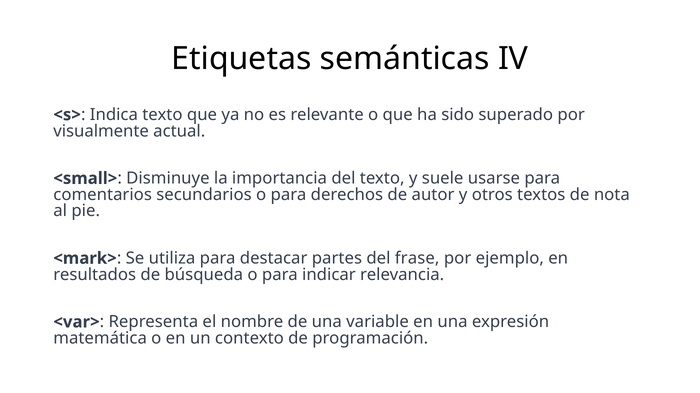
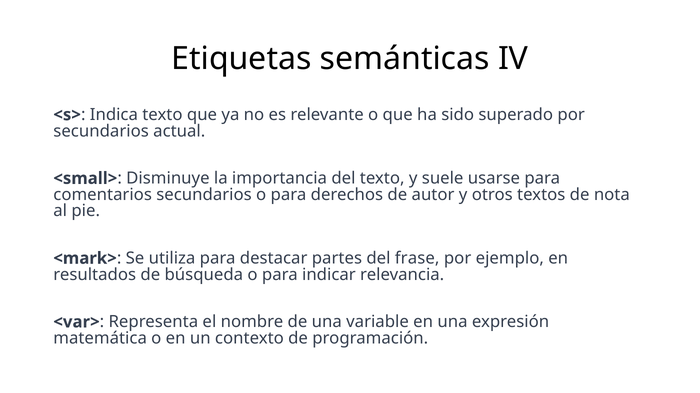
visualmente: visualmente -> secundarios (101, 131)
